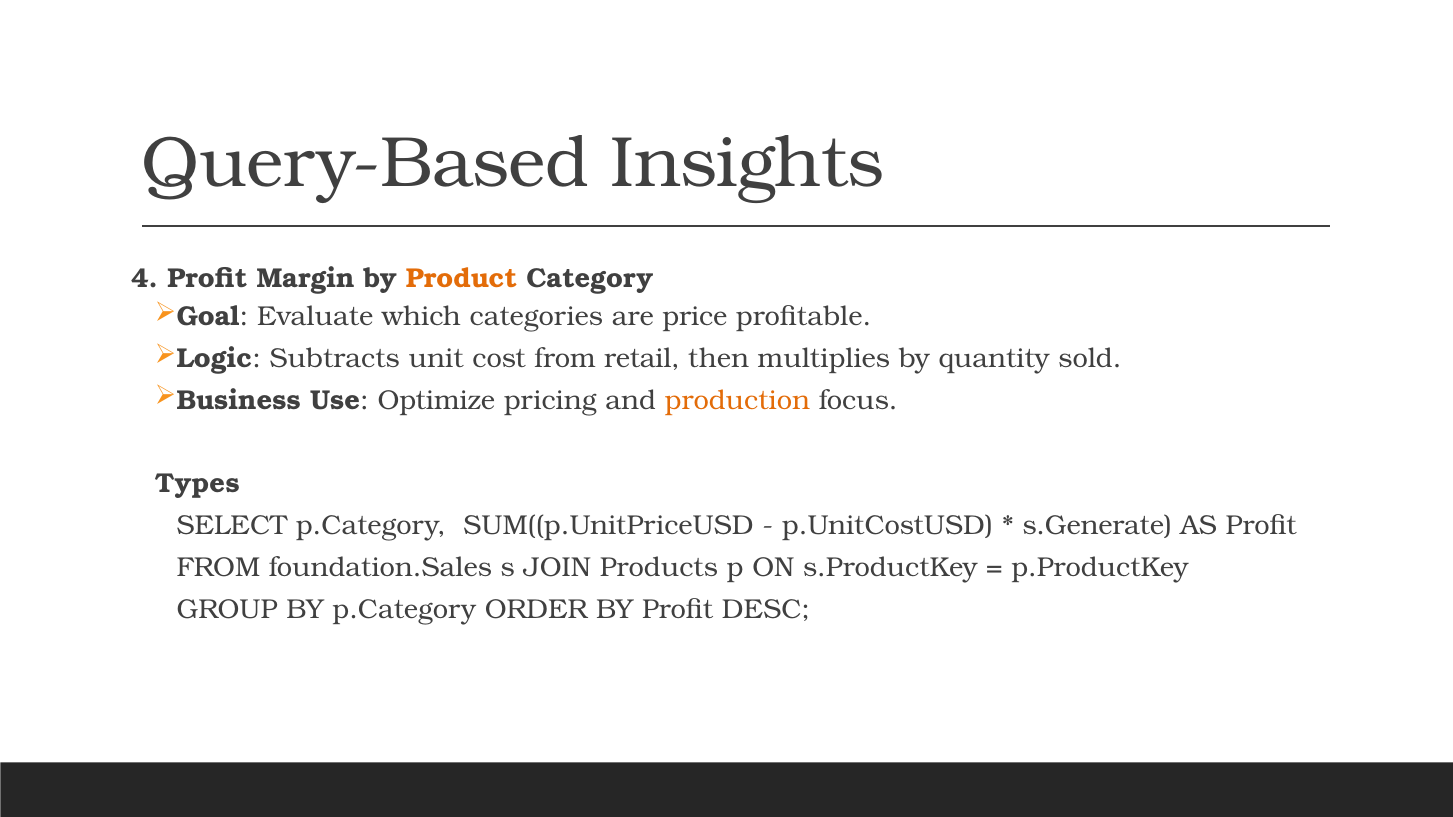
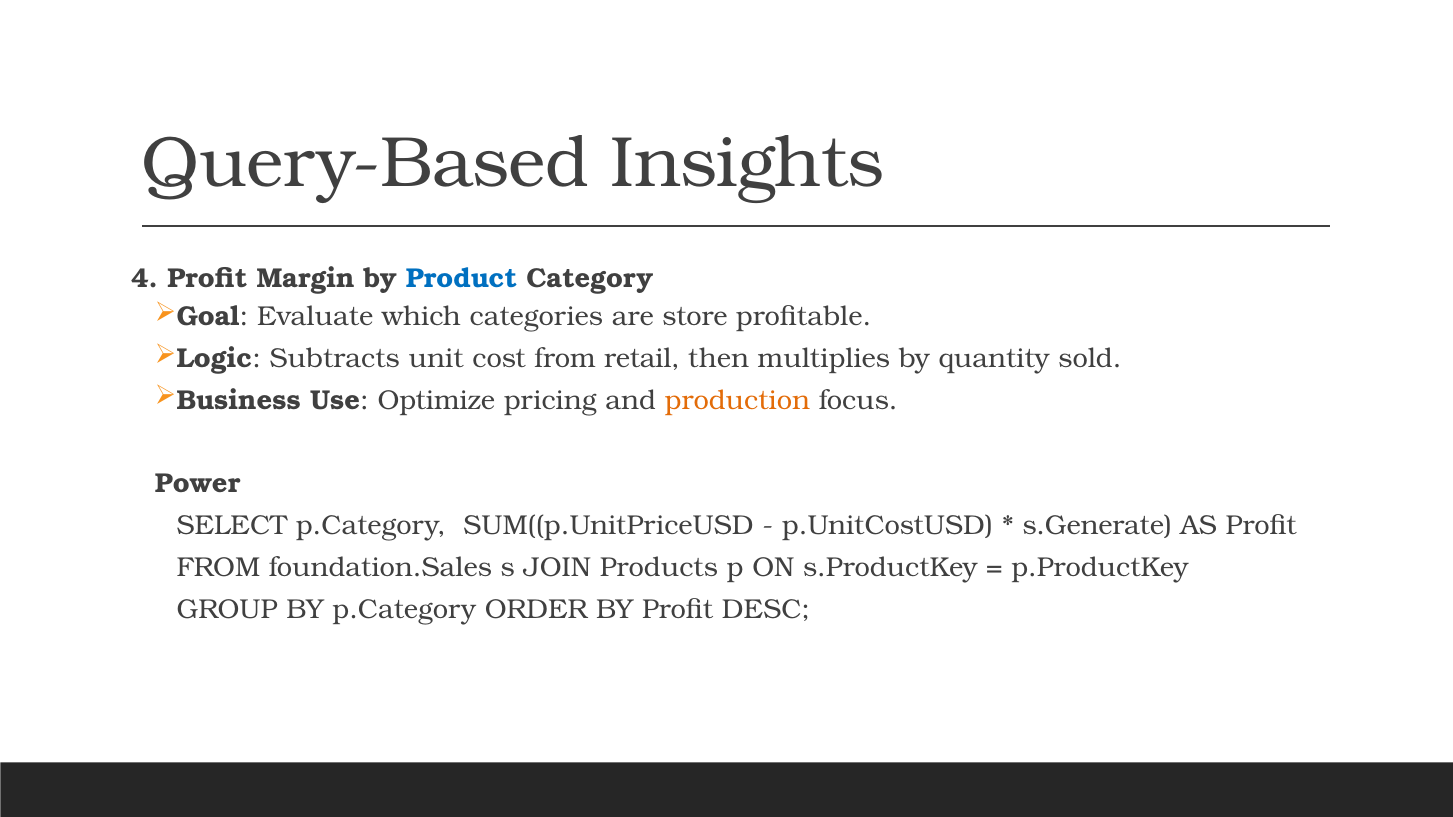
Product colour: orange -> blue (461, 278)
price: price -> store (695, 317)
Types: Types -> Power (198, 484)
